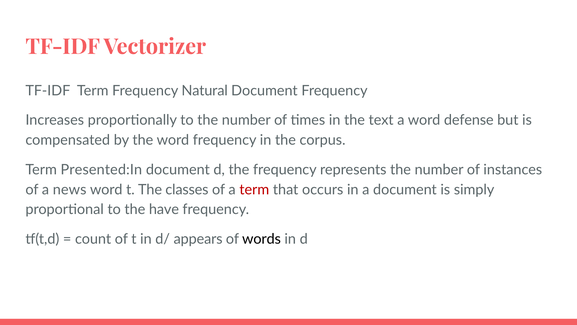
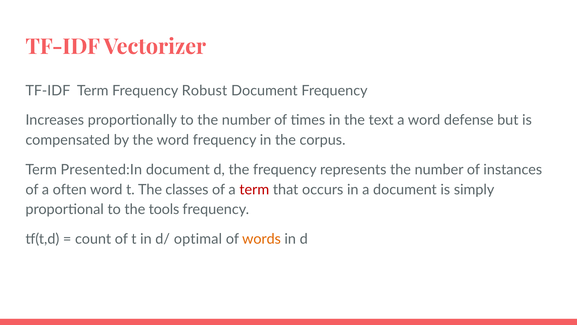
Natural: Natural -> Robust (204, 91)
news: news -> often (70, 189)
have: have -> tools (164, 209)
appears: appears -> optimal (198, 239)
words colour: black -> orange (261, 239)
